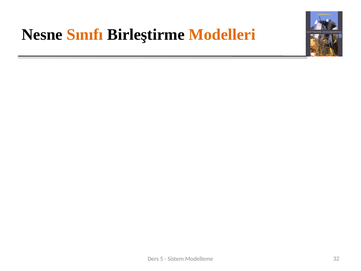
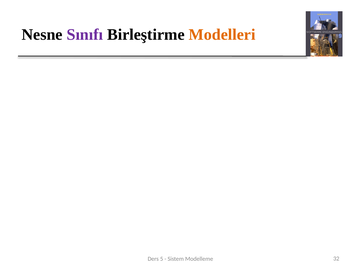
Sınıfı colour: orange -> purple (85, 35)
